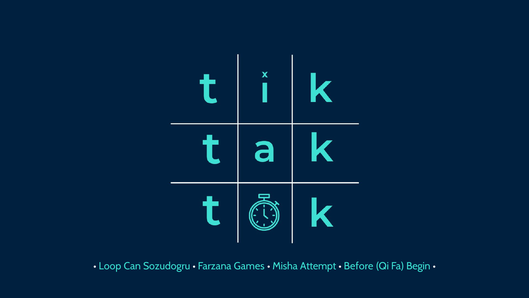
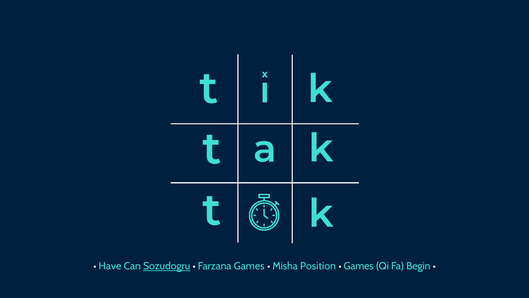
Loop: Loop -> Have (110, 266)
Sozudogru underline: none -> present (167, 266)
Attempt: Attempt -> Position (318, 266)
Before: Before -> Games (359, 266)
